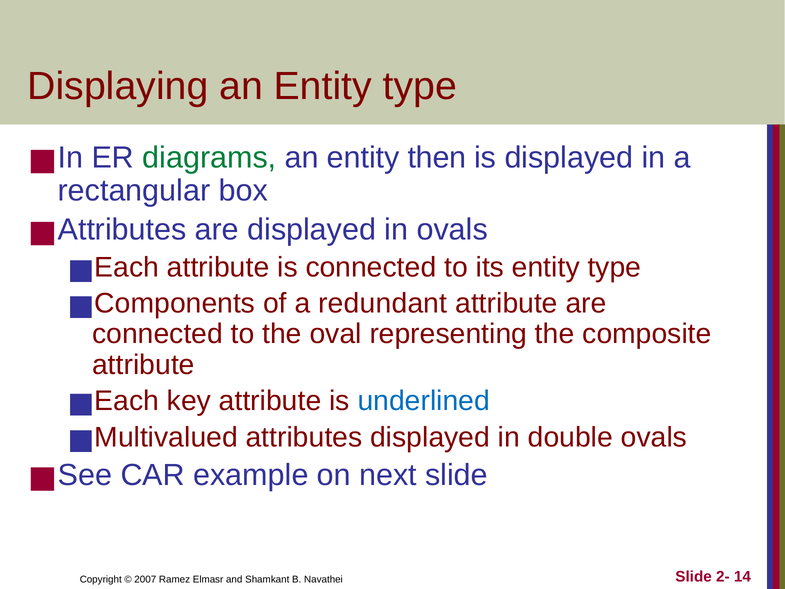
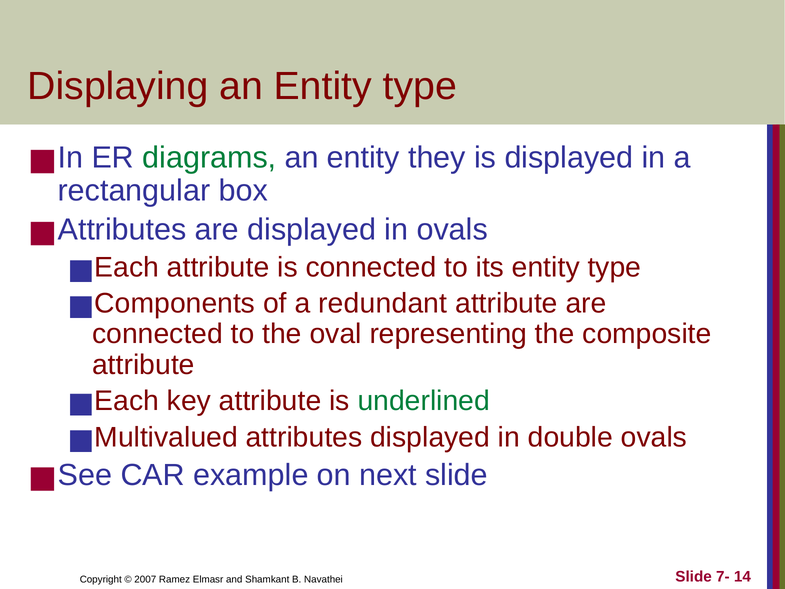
then: then -> they (437, 158)
underlined colour: blue -> green (424, 401)
2-: 2- -> 7- (723, 577)
